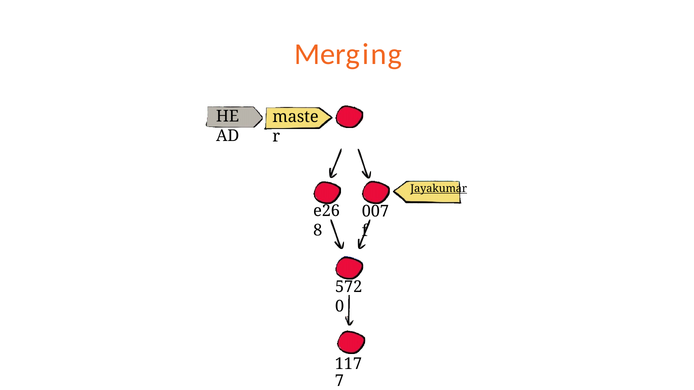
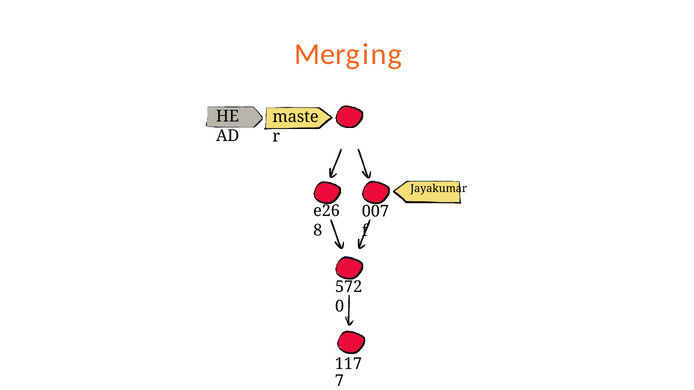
Jayakumar underline: present -> none (439, 189)
